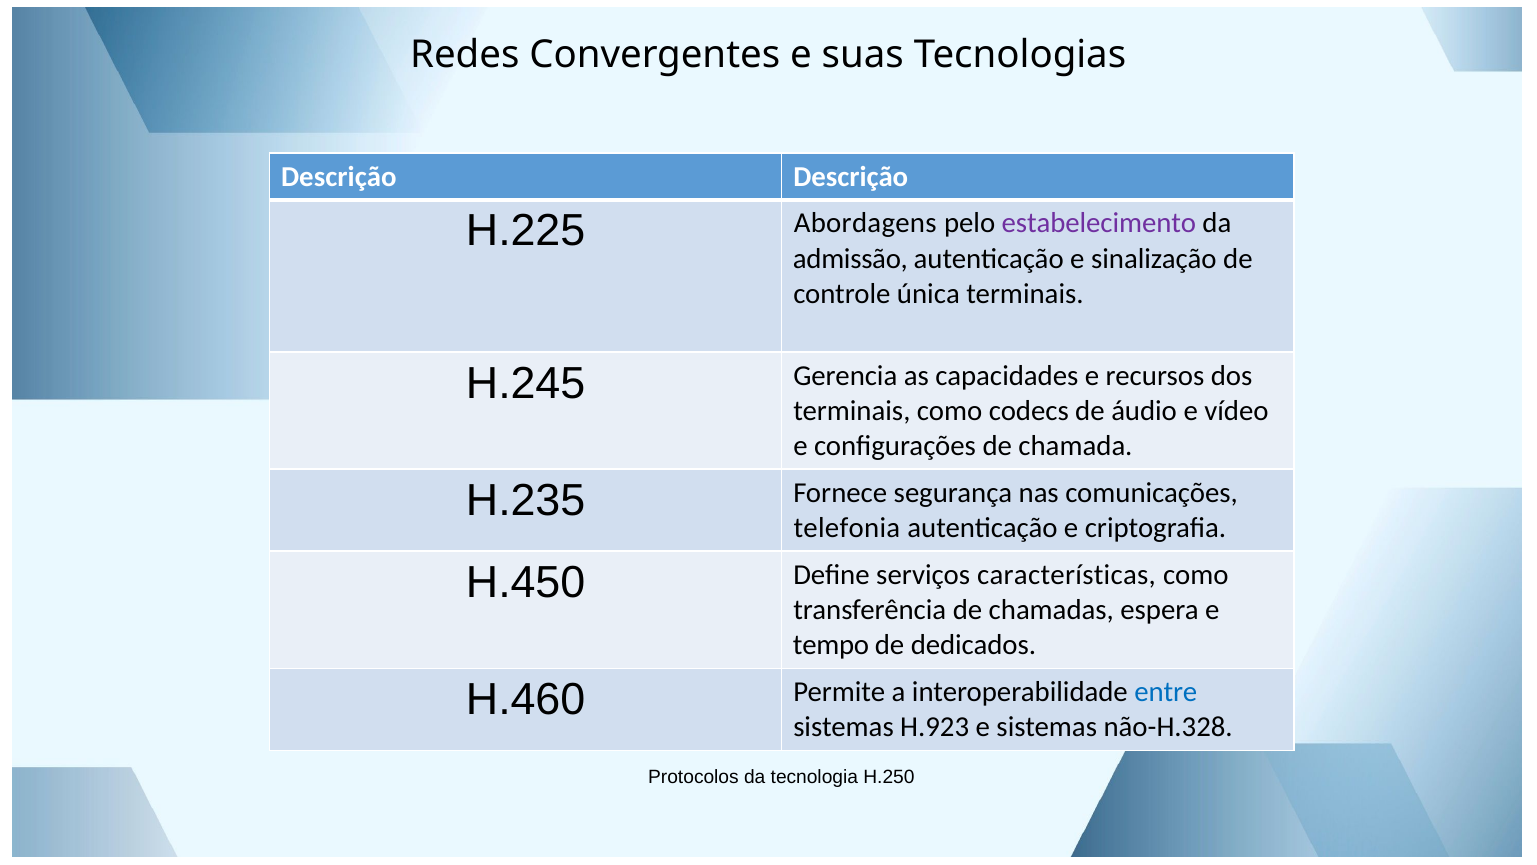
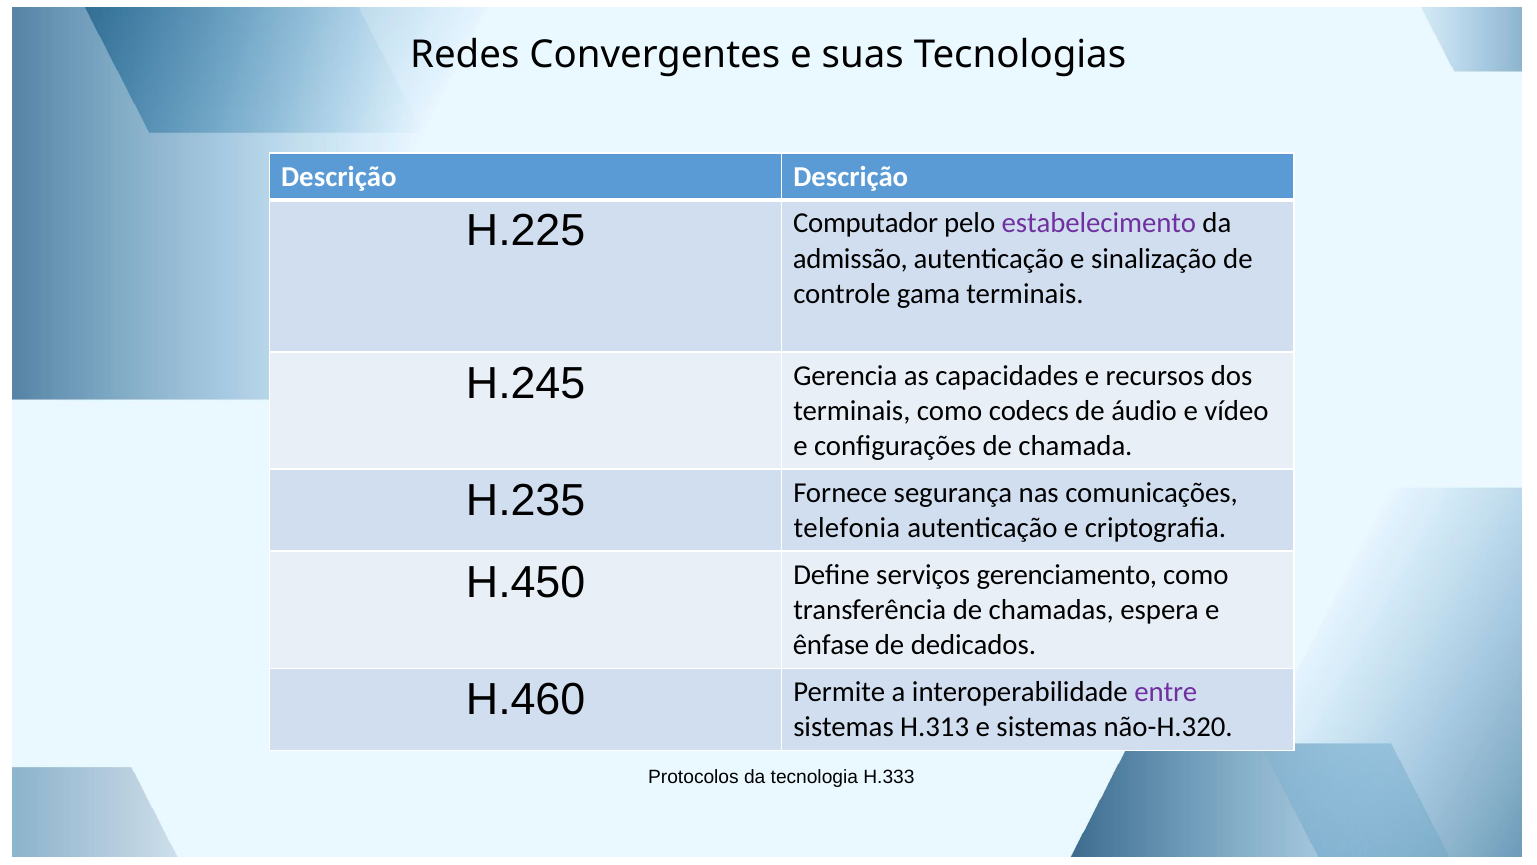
Abordagens: Abordagens -> Computador (866, 223)
única: única -> gama (929, 294)
características: características -> gerenciamento (1067, 575)
tempo: tempo -> ênfase (831, 645)
entre colour: blue -> purple (1166, 692)
H.923: H.923 -> H.313 (935, 727)
não-H.328: não-H.328 -> não-H.320 (1168, 727)
H.250: H.250 -> H.333 (889, 777)
